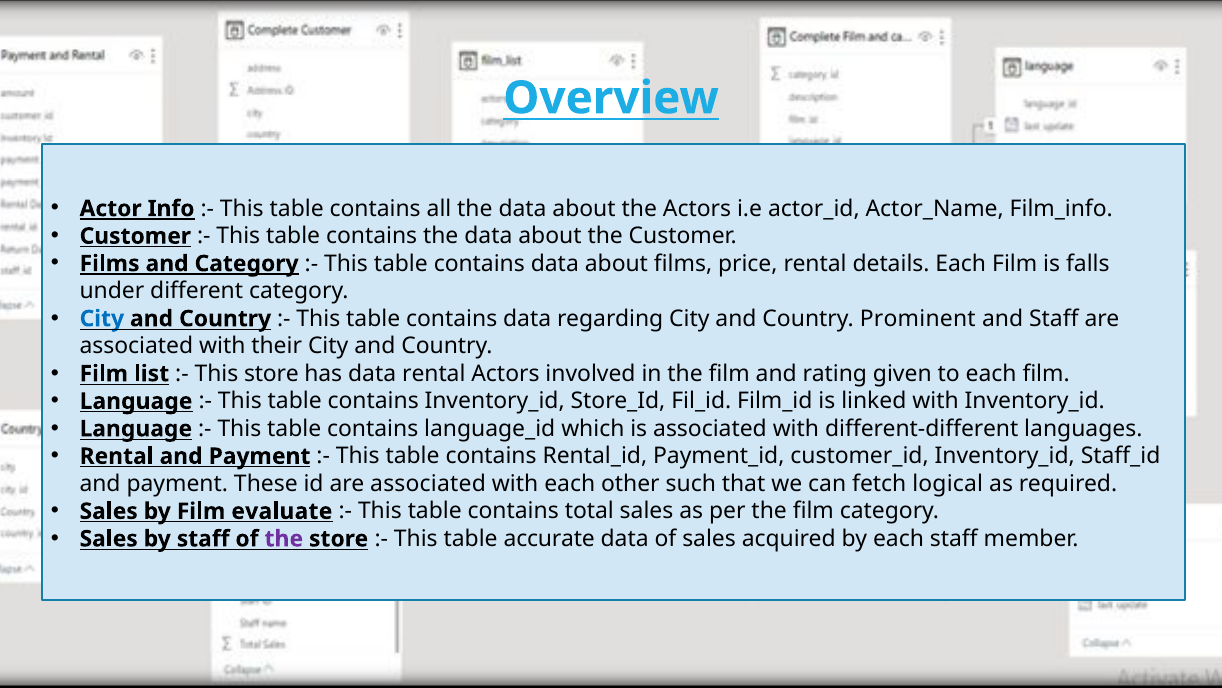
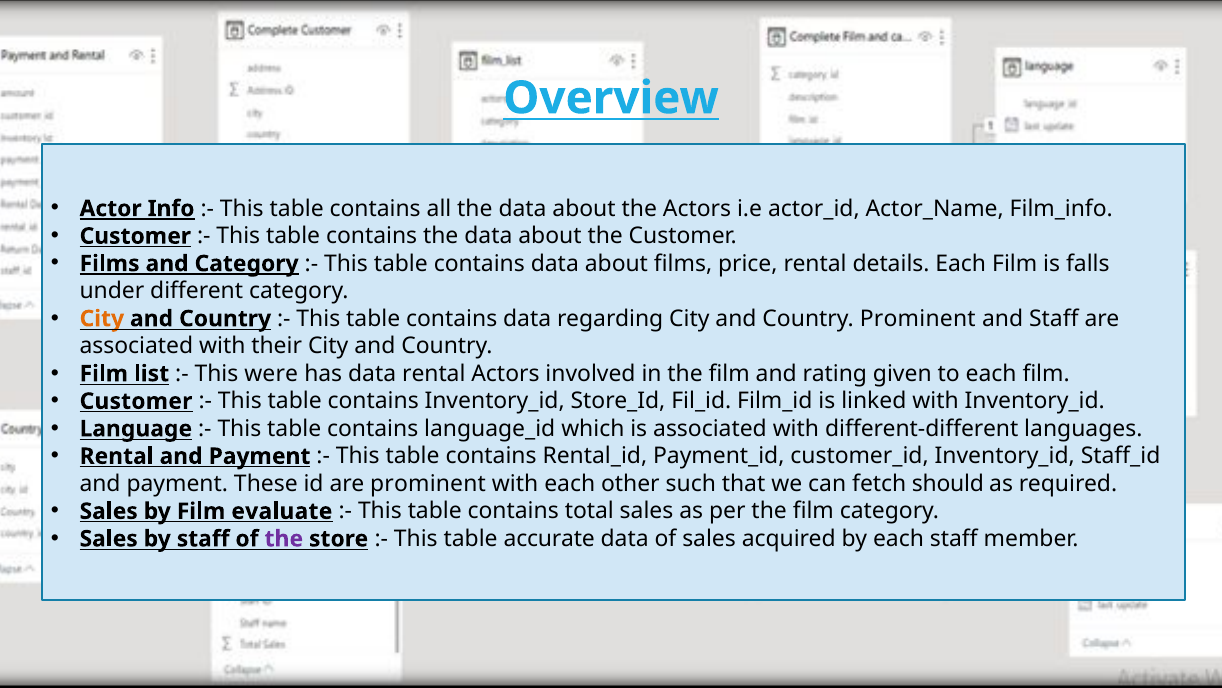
City colour: blue -> orange (102, 318)
This store: store -> were (271, 373)
Language: Language -> Customer (136, 401)
id are associated: associated -> prominent (428, 483)
logical: logical -> should (948, 483)
